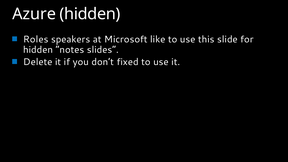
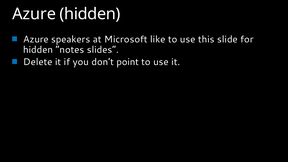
Roles: Roles -> Azure (36, 39)
fixed: fixed -> point (128, 62)
